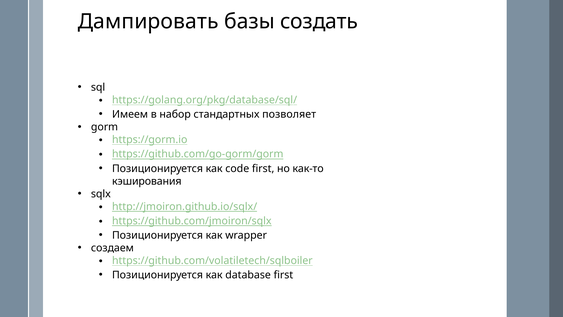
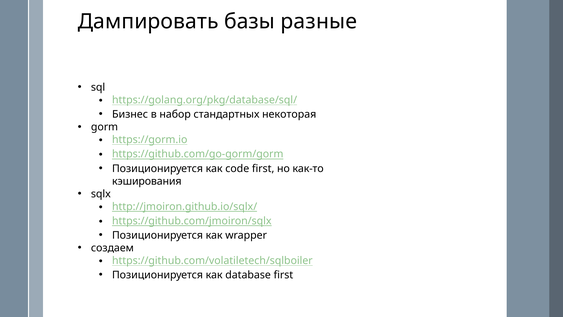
создать: создать -> разные (319, 22)
Имеем: Имеем -> Бизнес (130, 114)
позволяет: позволяет -> некоторая (289, 114)
